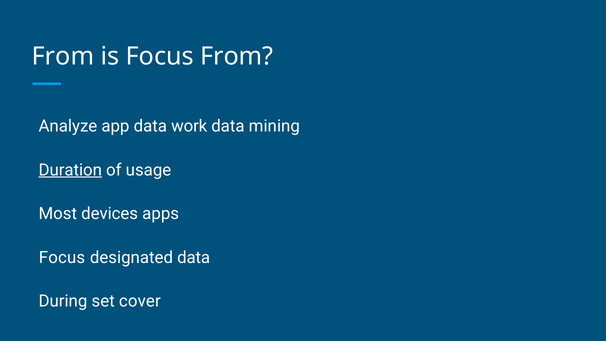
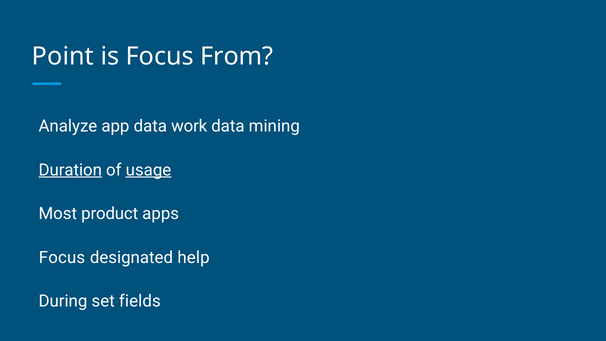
From: From -> Point (63, 56)
usage underline: none -> present (149, 170)
devices: devices -> product (110, 214)
designated data: data -> help (194, 257)
cover: cover -> fields (140, 301)
